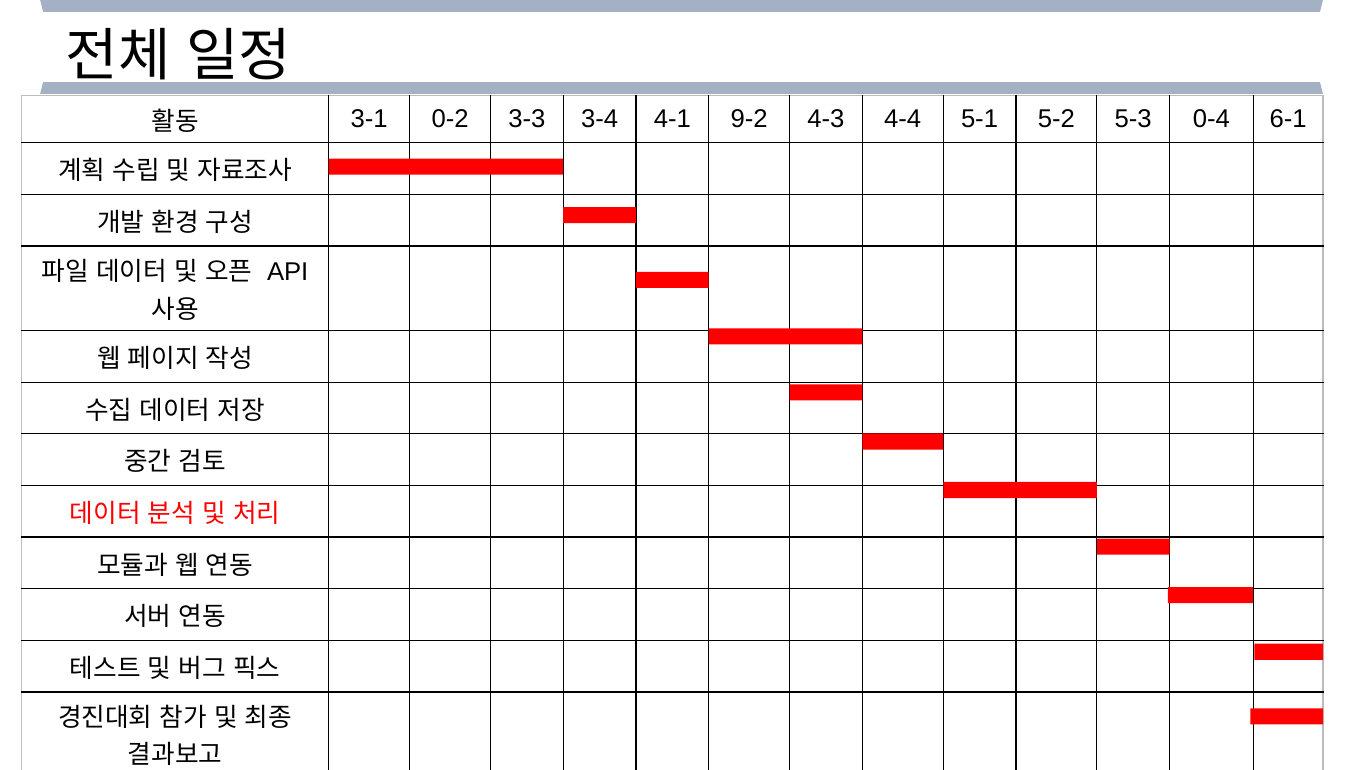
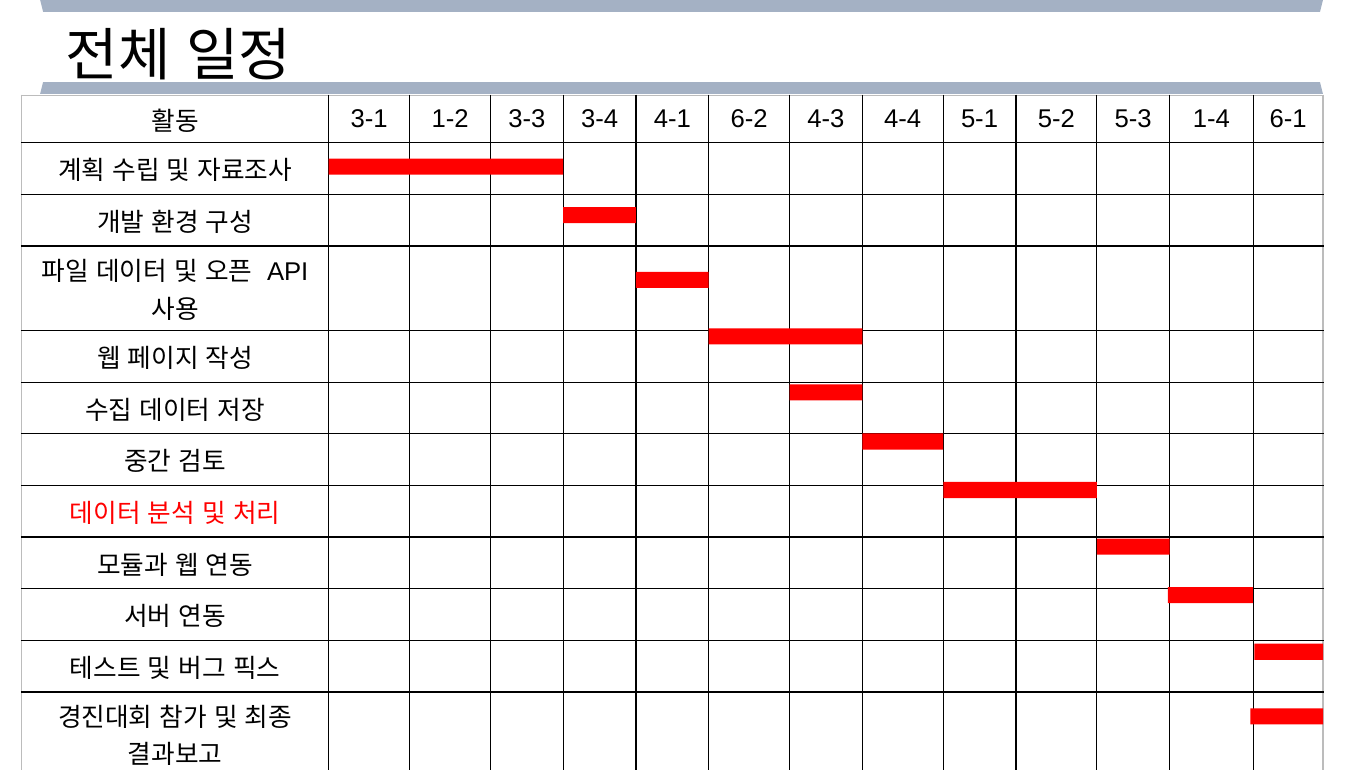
0-2: 0-2 -> 1-2 (450, 119)
9-2: 9-2 -> 6-2 (749, 119)
0-4: 0-4 -> 1-4 (1211, 119)
